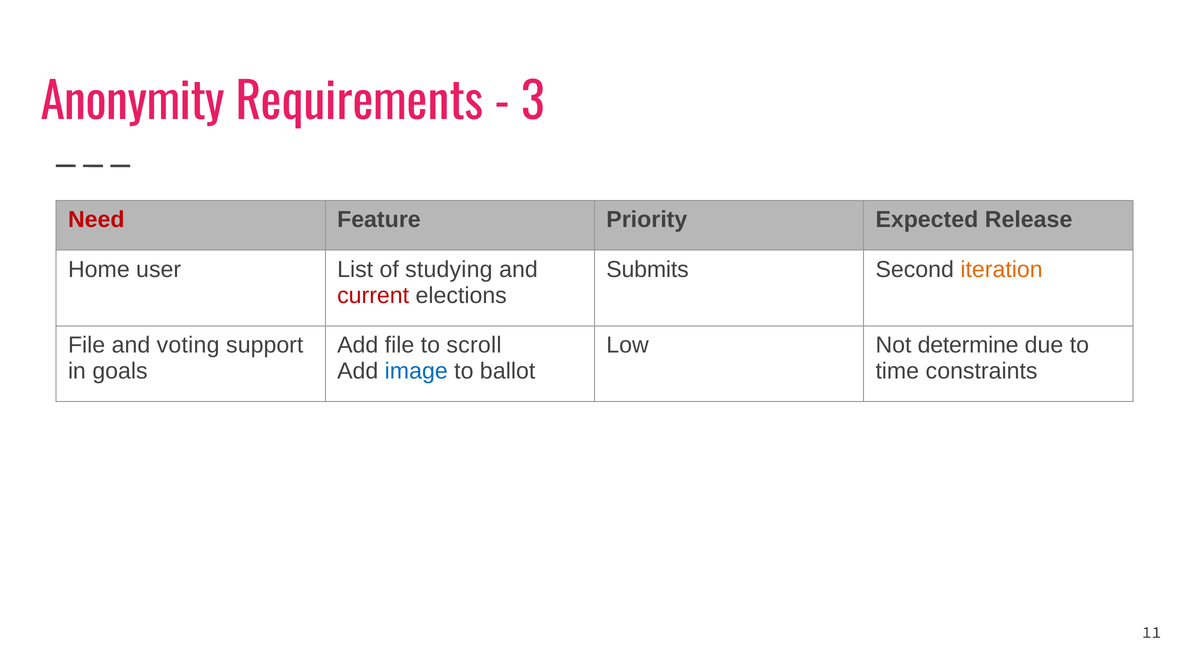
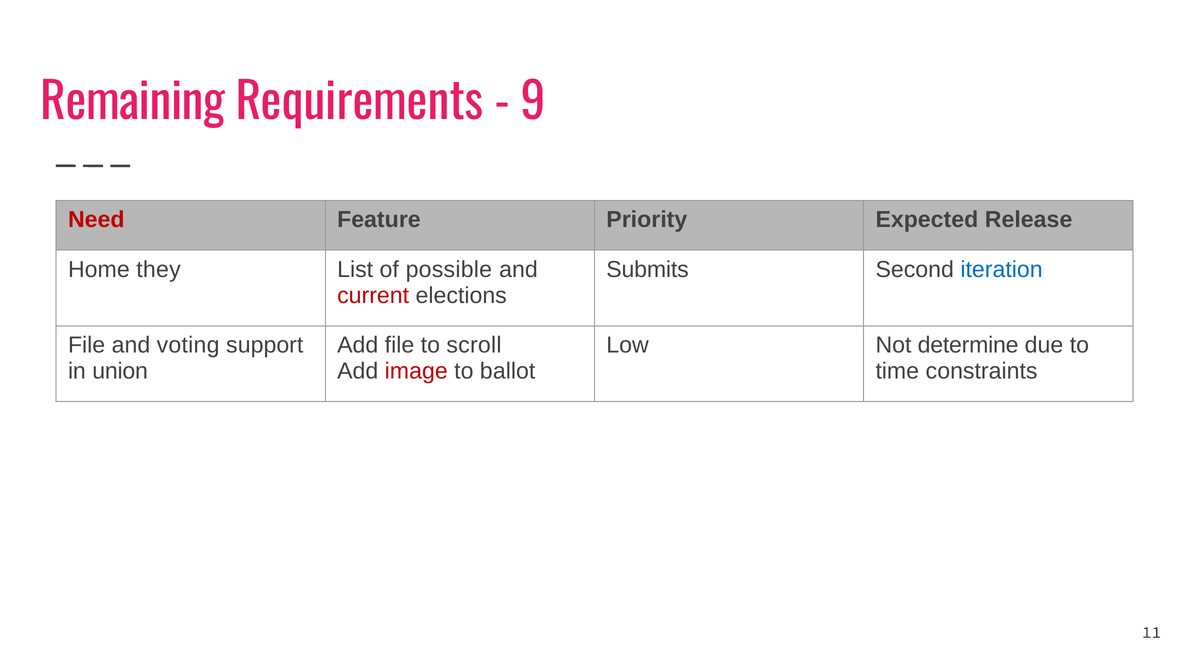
Anonymity: Anonymity -> Remaining (133, 103)
3: 3 -> 9 (533, 103)
user: user -> they (159, 269)
studying: studying -> possible (449, 269)
iteration colour: orange -> blue (1002, 269)
goals: goals -> union (120, 371)
image colour: blue -> red (416, 371)
